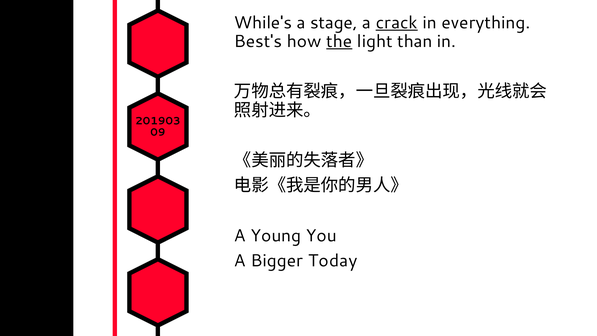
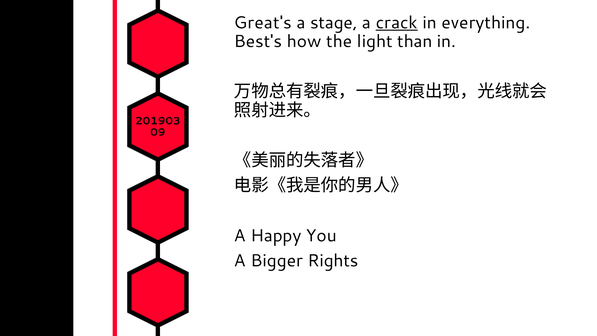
While's: While's -> Great's (263, 23)
the underline: present -> none (339, 41)
Young: Young -> Happy (276, 235)
Today: Today -> Rights (333, 260)
